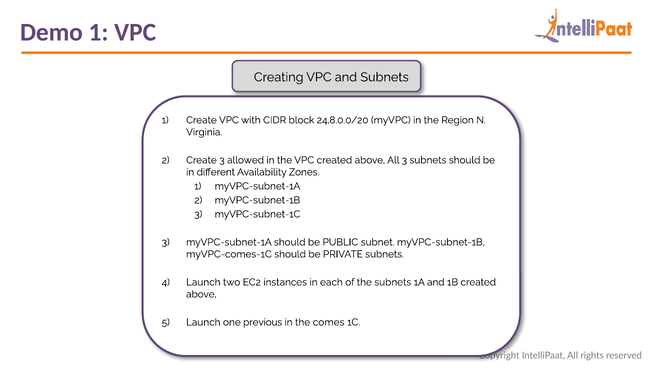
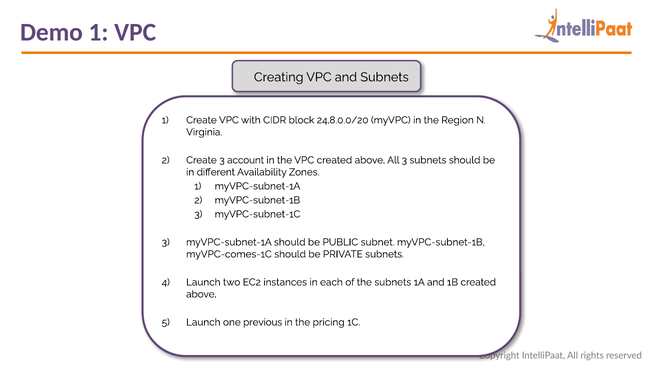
allowed: allowed -> account (246, 160)
comes: comes -> pricing (329, 322)
